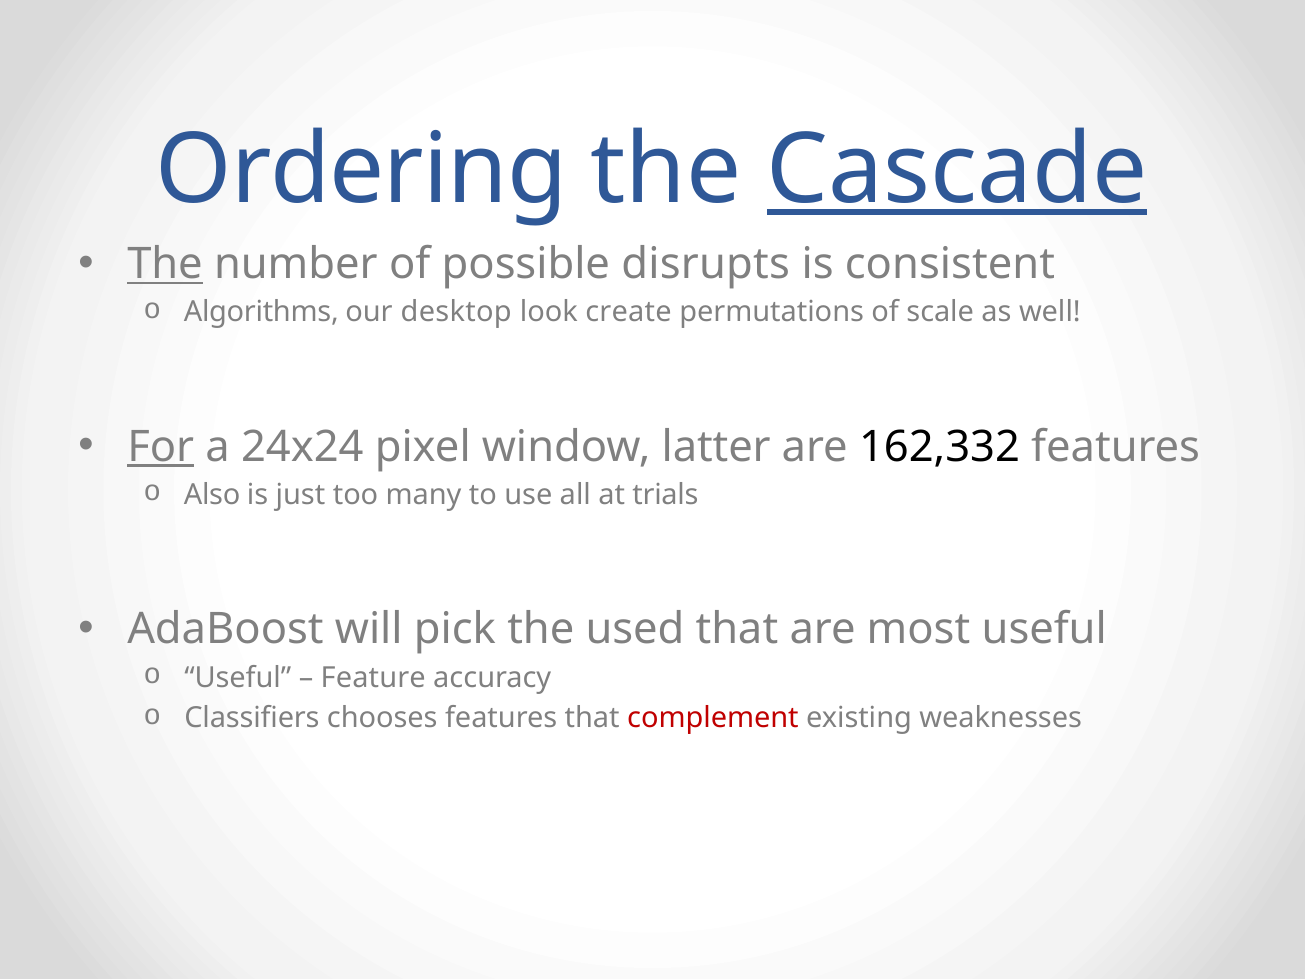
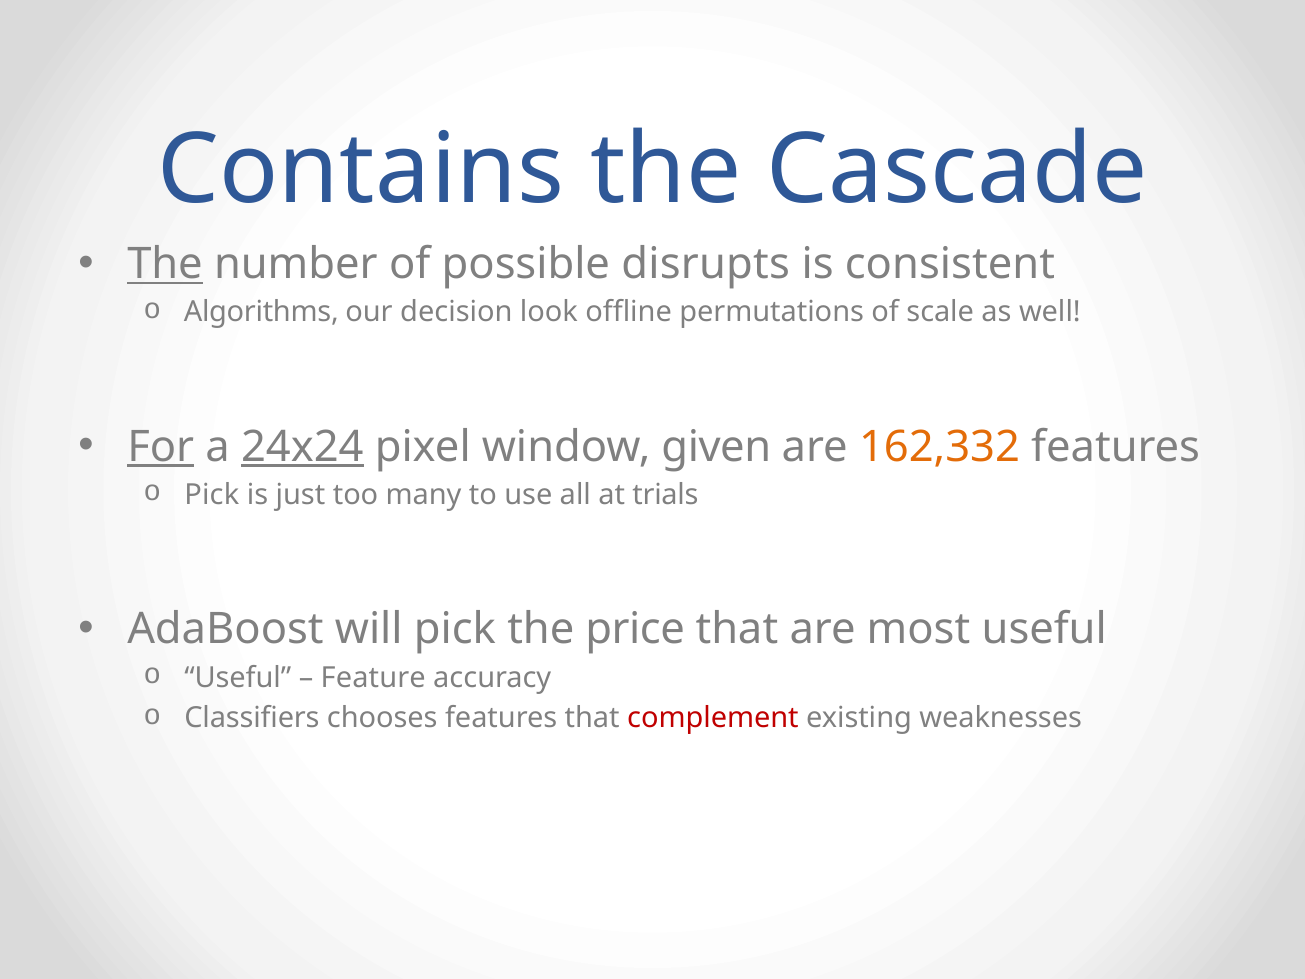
Ordering: Ordering -> Contains (361, 170)
Cascade underline: present -> none (957, 170)
desktop: desktop -> decision (456, 312)
create: create -> offline (629, 312)
24x24 underline: none -> present (302, 447)
latter: latter -> given (716, 447)
162,332 colour: black -> orange (940, 447)
Also: Also -> Pick (212, 495)
used: used -> price (635, 629)
